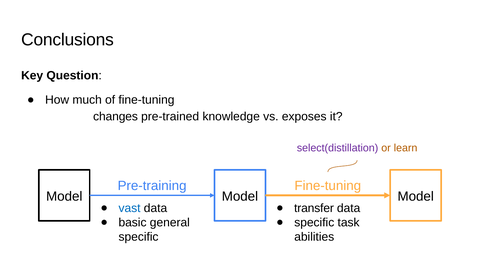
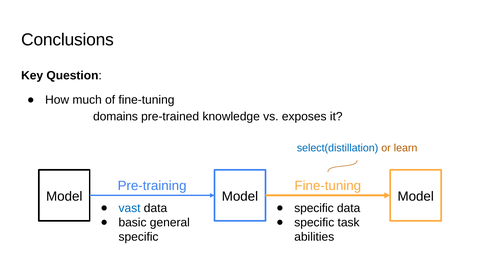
changes: changes -> domains (116, 117)
select(distillation colour: purple -> blue (338, 148)
transfer: transfer -> specific (314, 208)
